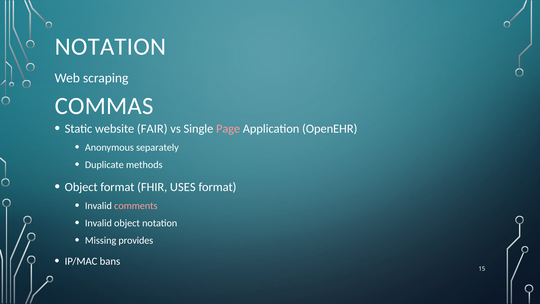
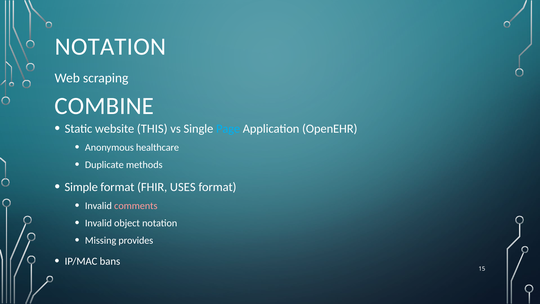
COMMAS: COMMAS -> COMBINE (104, 106)
FAIR: FAIR -> THIS (152, 129)
Page colour: pink -> light blue (228, 129)
separately: separately -> healthcare (157, 147)
Object: Object -> Simple (81, 187)
